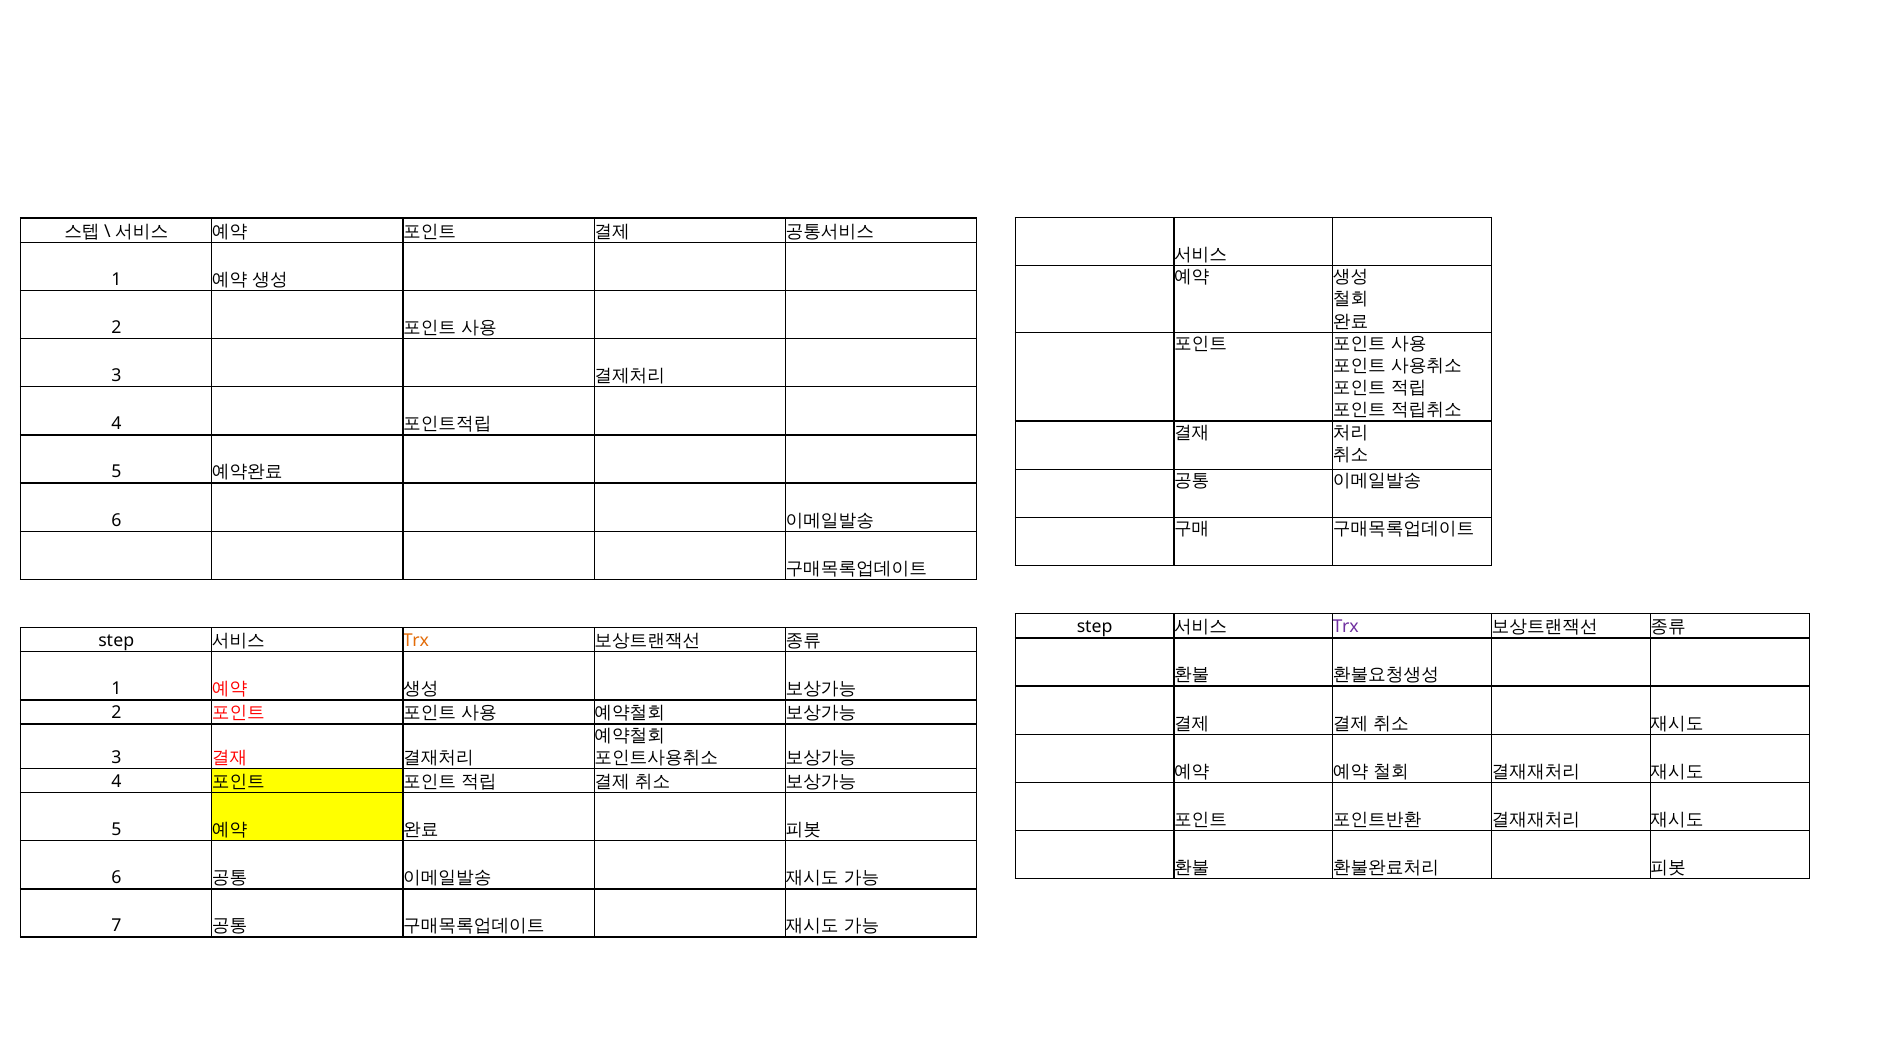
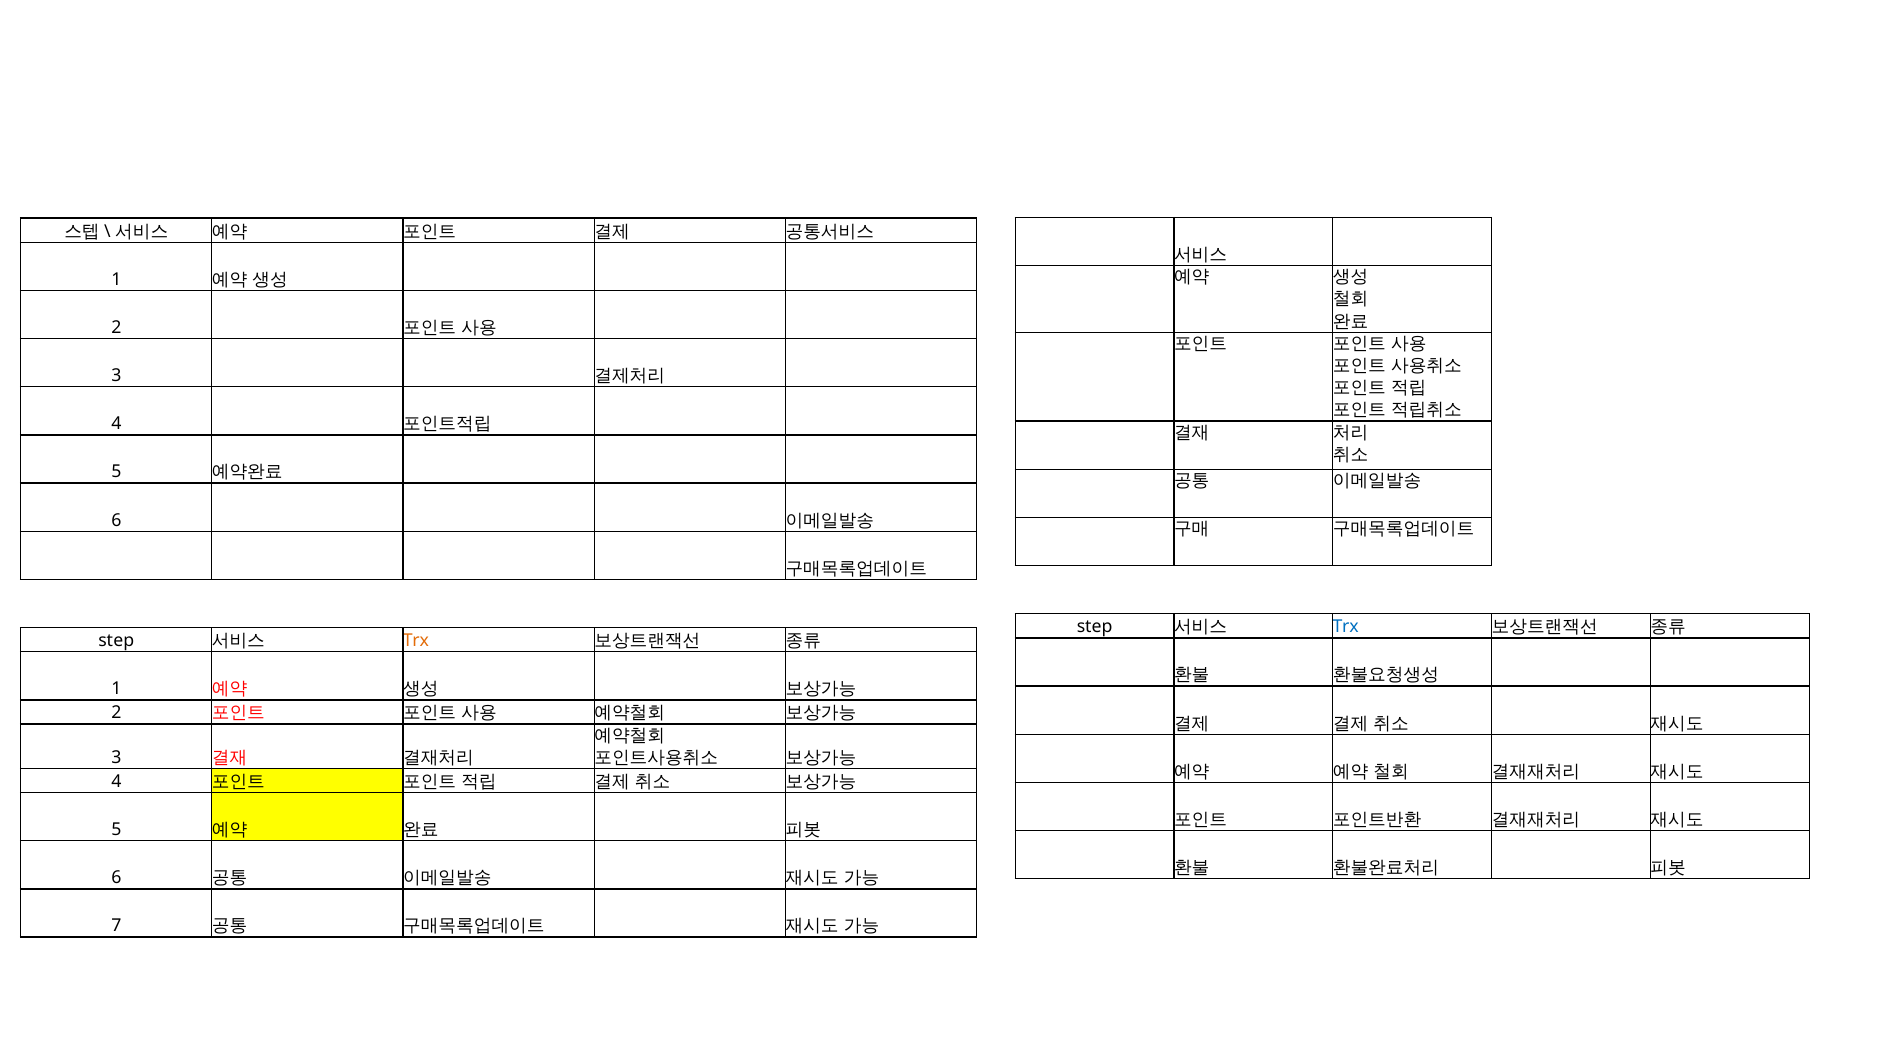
Trx colour: purple -> blue (1346, 627)
